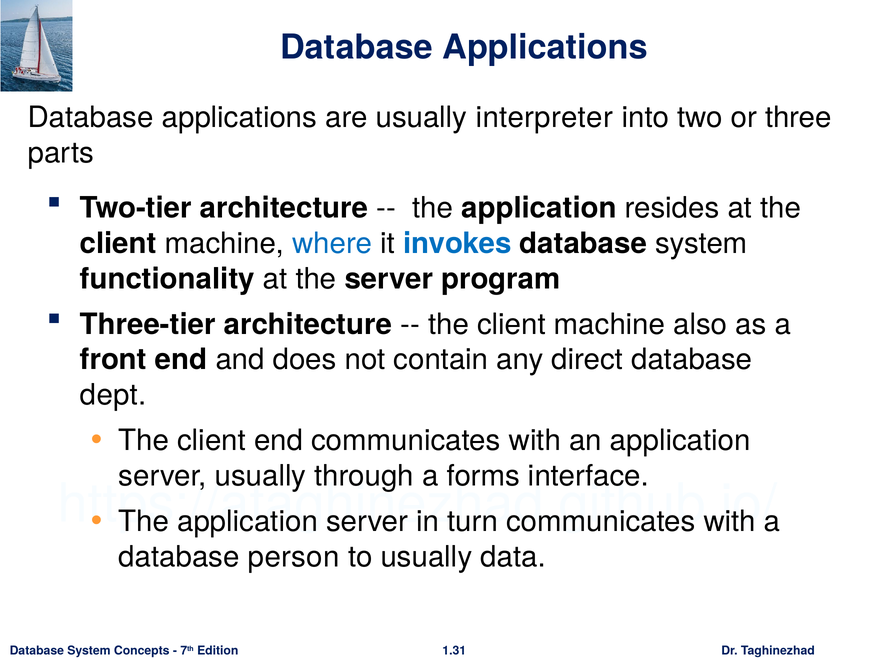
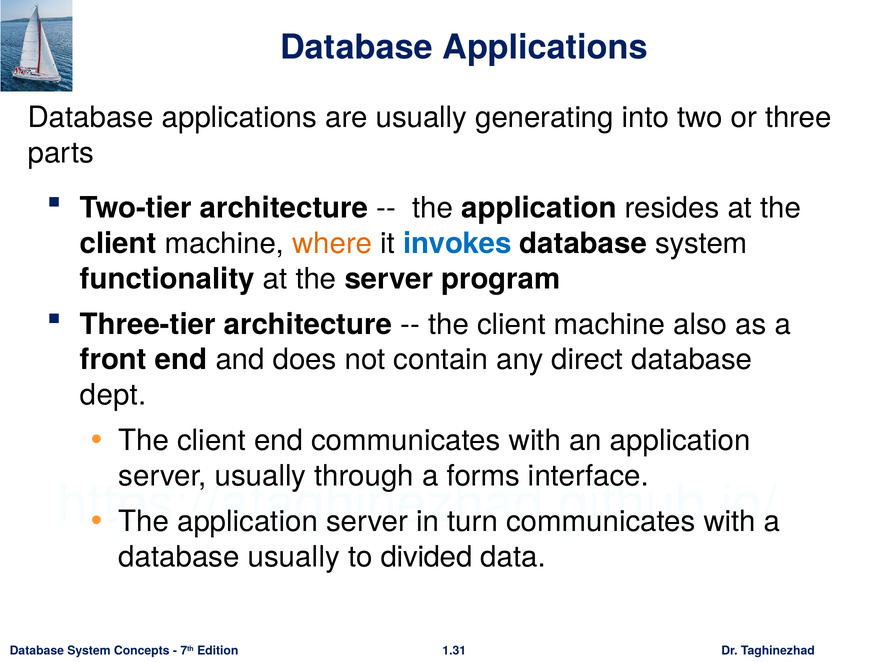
interpreter: interpreter -> generating (544, 118)
where colour: blue -> orange (332, 244)
database person: person -> usually (294, 557)
to usually: usually -> divided (427, 557)
